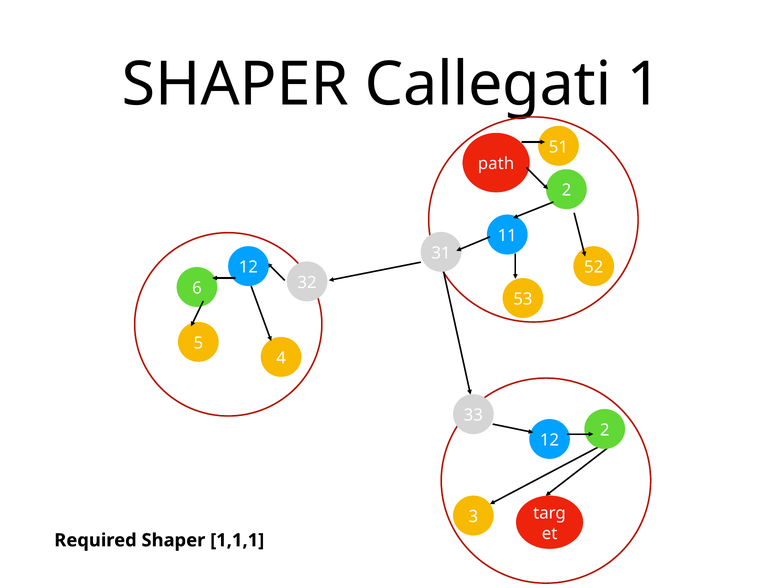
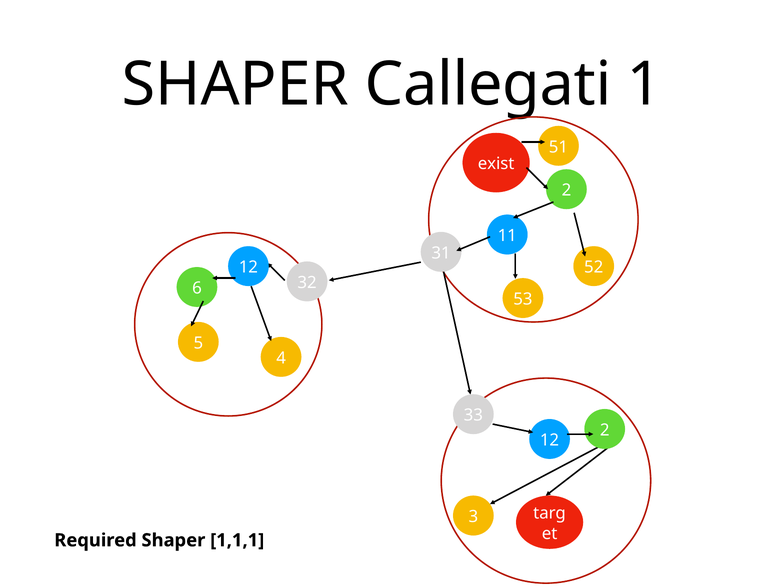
path: path -> exist (496, 164)
